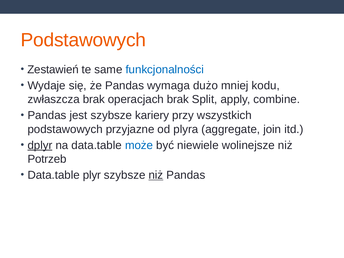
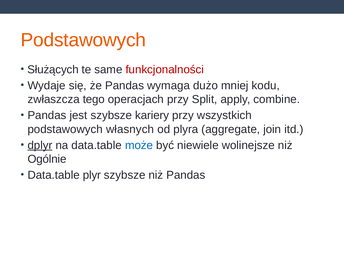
Zestawień: Zestawień -> Służących (53, 70)
funkcjonalności colour: blue -> red (165, 70)
zwłaszcza brak: brak -> tego (94, 99)
operacjach brak: brak -> przy (178, 99)
przyjazne: przyjazne -> własnych (130, 129)
Potrzeb: Potrzeb -> Ogólnie (47, 159)
niż underline: present -> none (156, 175)
